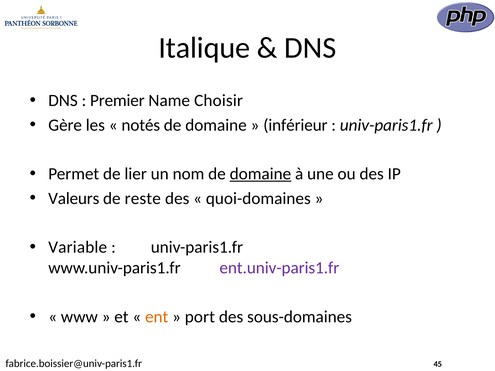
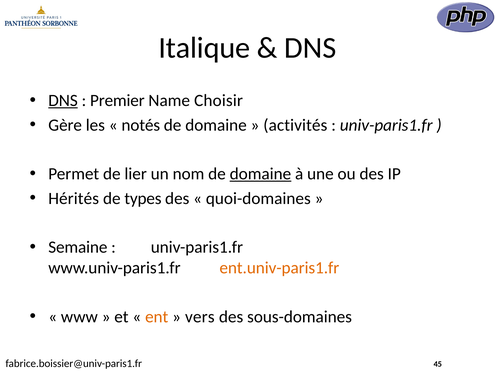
DNS underline: none -> present (63, 101)
inférieur: inférieur -> activités (295, 125)
Valeurs: Valeurs -> Hérités (74, 199)
reste: reste -> types (143, 199)
Variable: Variable -> Semaine (78, 247)
ent.univ-paris1.fr colour: purple -> orange (279, 268)
port: port -> vers (200, 317)
